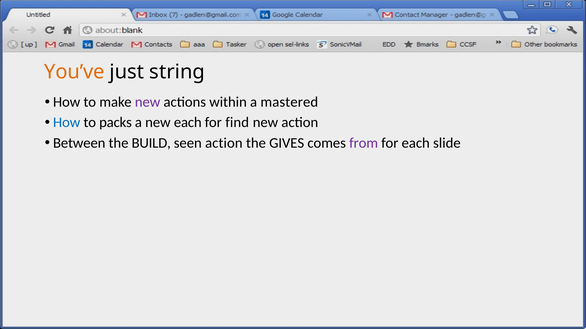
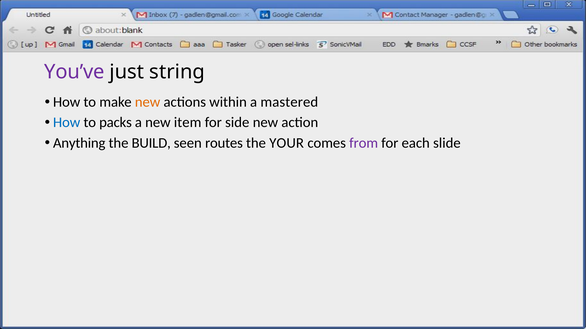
You’ve colour: orange -> purple (74, 72)
new colour: purple -> orange (148, 102)
new each: each -> item (188, 123)
find: find -> side (237, 123)
Between: Between -> Anything (79, 143)
seen action: action -> routes (224, 143)
GIVES: GIVES -> YOUR (287, 143)
